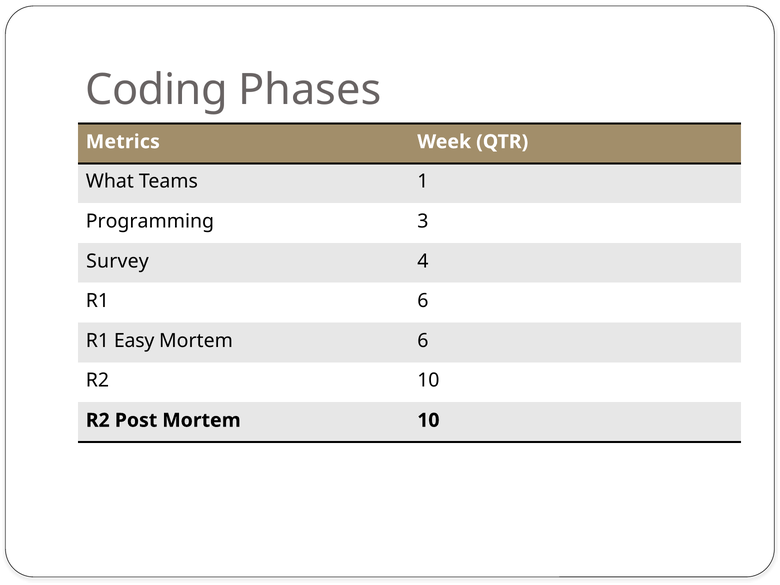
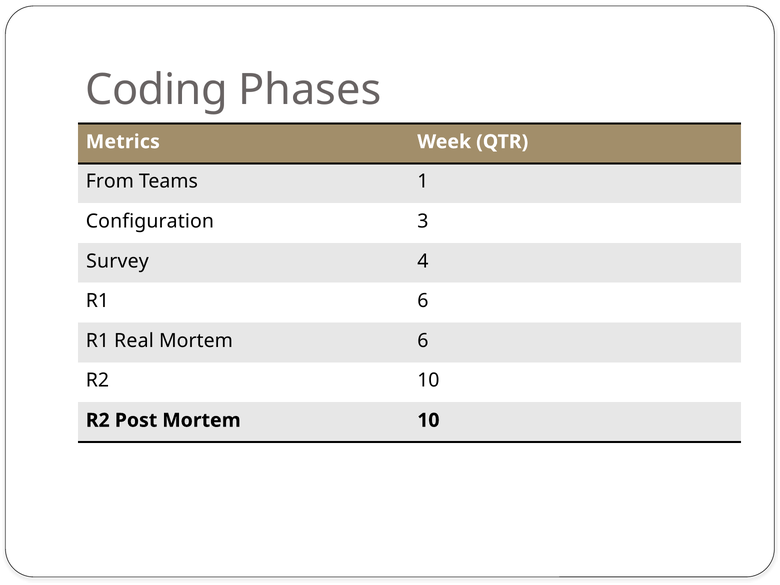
What: What -> From (110, 182)
Programming: Programming -> Configuration (150, 221)
Easy: Easy -> Real (134, 341)
